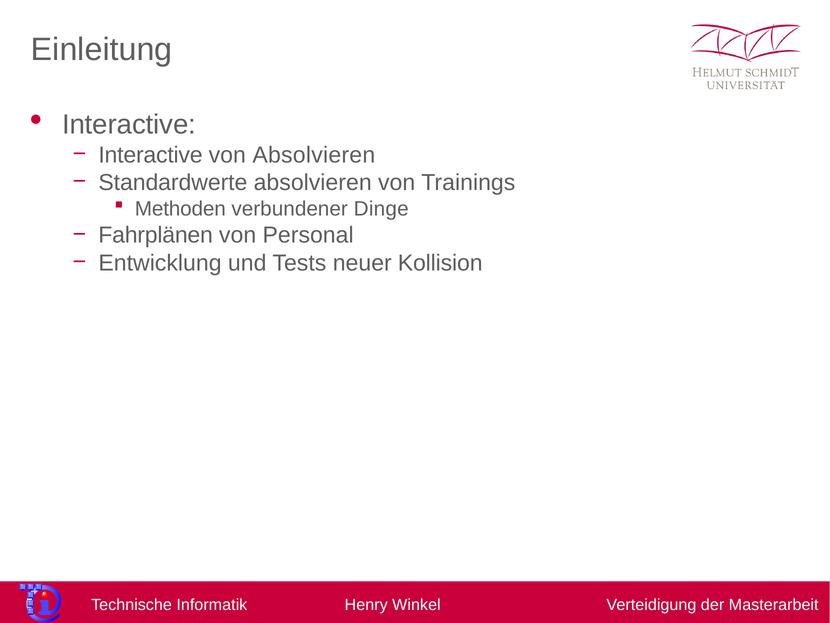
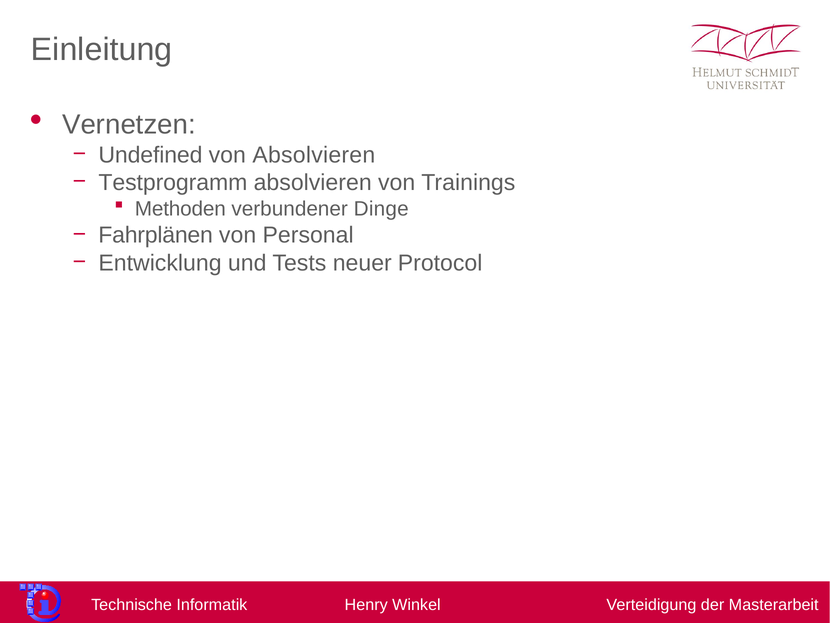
Interactive: Interactive -> Vernetzen (129, 125)
Interactive: Interactive -> Undefined (150, 155)
Standardwerte: Standardwerte -> Testprogramm (173, 182)
Kollision: Kollision -> Protocol (440, 263)
